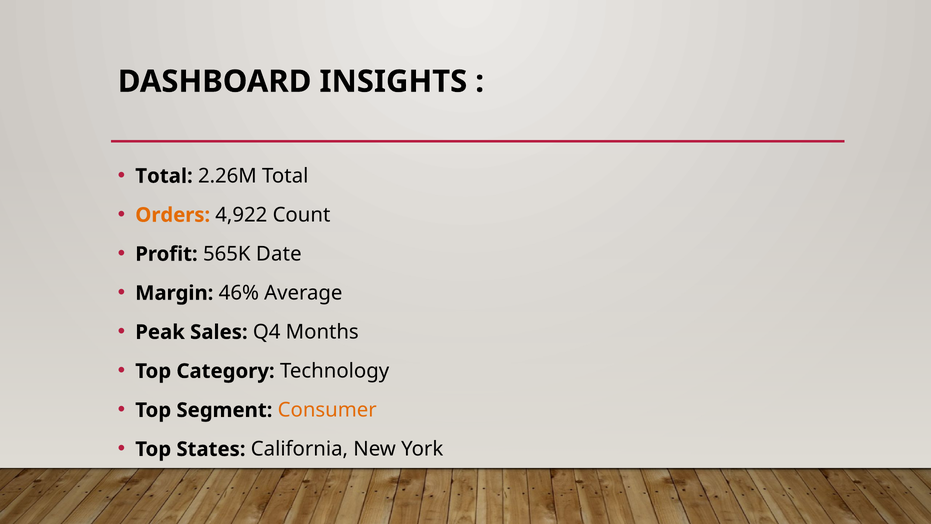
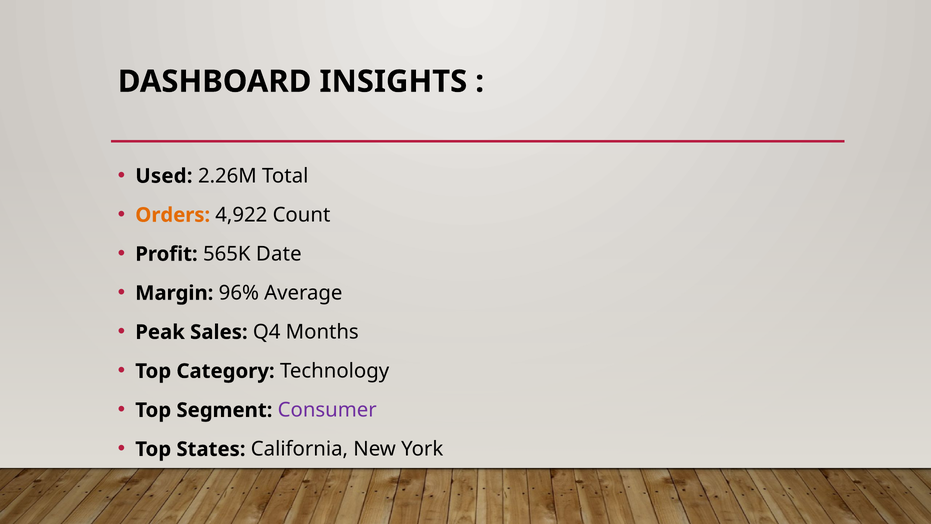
Total: Total -> Used (164, 176)
46%: 46% -> 96% (239, 293)
Consumer colour: orange -> purple (327, 410)
